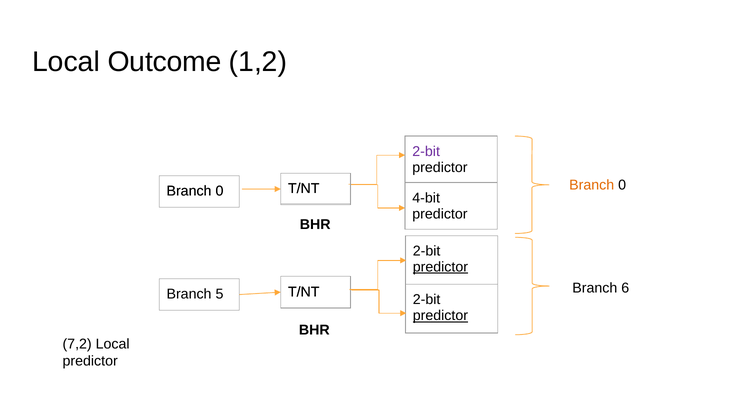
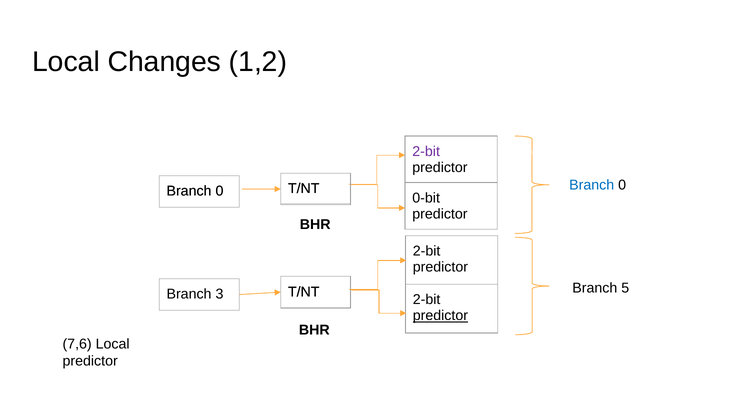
Outcome: Outcome -> Changes (164, 62)
Branch colour: orange -> blue (592, 185)
4-bit: 4-bit -> 0-bit (426, 198)
predictor underline: present -> none (440, 267)
6: 6 -> 5 (625, 288)
5: 5 -> 3 (219, 294)
7,2: 7,2 -> 7,6 (77, 344)
